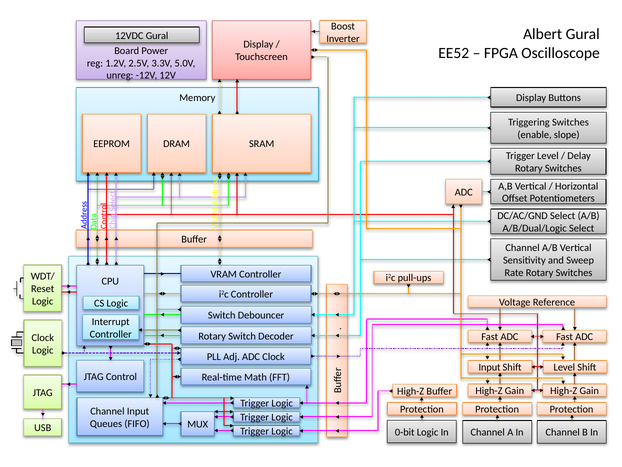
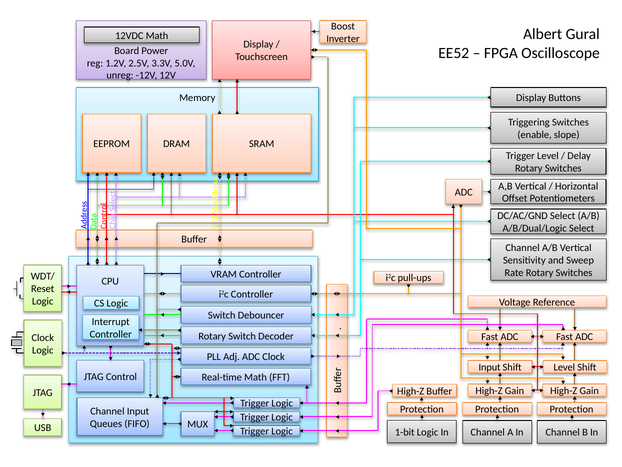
12VDC Gural: Gural -> Math (157, 36)
0-bit: 0-bit -> 1-bit (405, 432)
